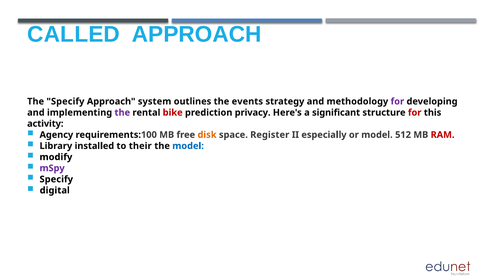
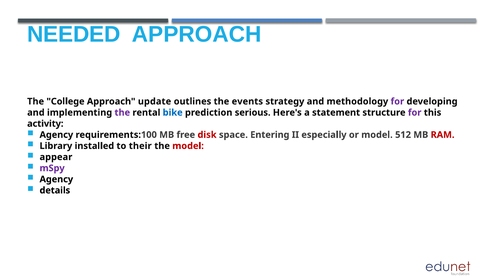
CALLED: CALLED -> NEEDED (74, 34)
The Specify: Specify -> College (65, 101)
system: system -> update (155, 101)
bike colour: red -> blue (173, 112)
privacy: privacy -> serious (253, 112)
significant: significant -> statement (336, 112)
for colour: red -> purple (415, 112)
disk colour: orange -> red (207, 135)
Register: Register -> Entering (270, 135)
model colour: blue -> red (188, 146)
modify: modify -> appear (56, 157)
Specify: Specify -> Agency (56, 179)
digital: digital -> details (55, 190)
